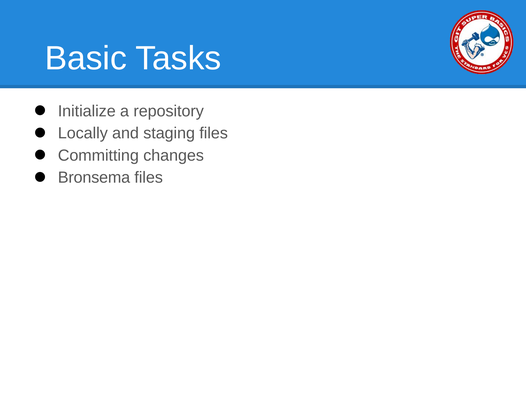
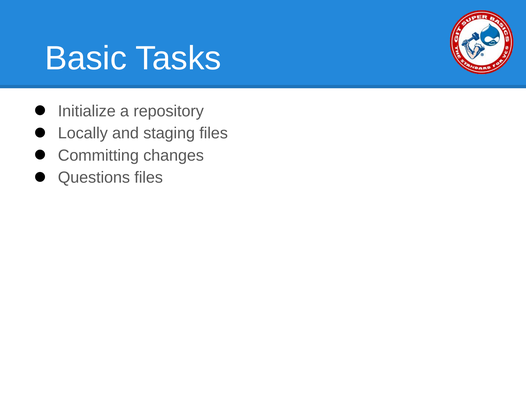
Bronsema: Bronsema -> Questions (94, 177)
